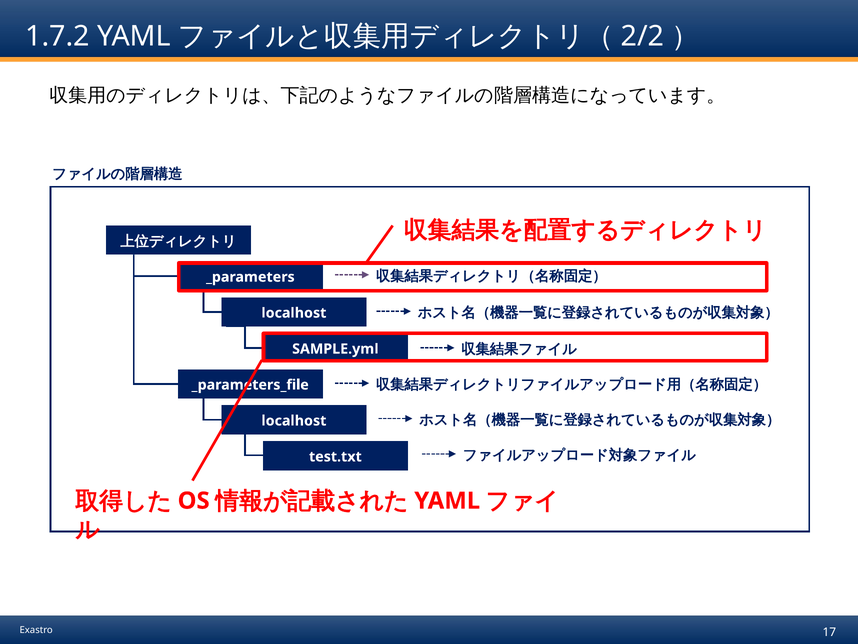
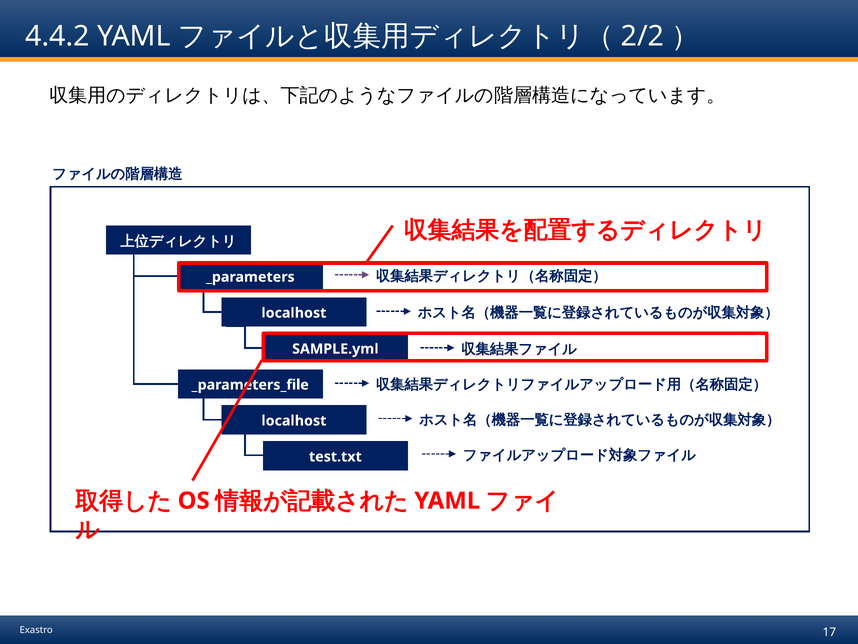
1.7.2: 1.7.2 -> 4.4.2 (58, 36)
